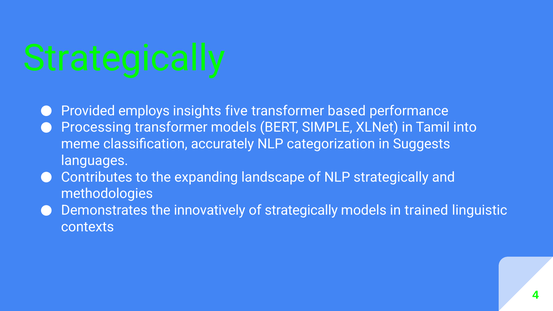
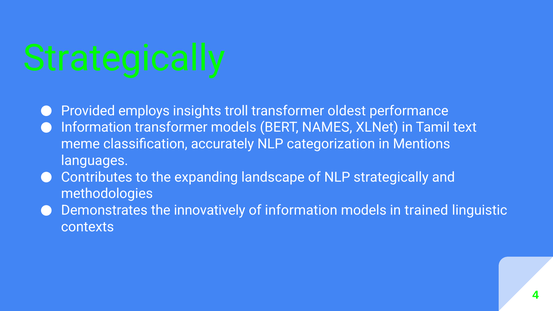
five: five -> troll (236, 111)
based: based -> oldest (347, 111)
Processing: Processing -> Information (96, 127)
SIMPLE: SIMPLE -> NAMES (327, 127)
into: into -> text (465, 127)
Suggests: Suggests -> Mentions (422, 144)
of strategically: strategically -> information (301, 210)
